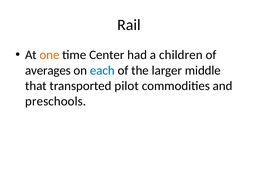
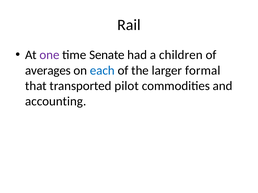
one colour: orange -> purple (49, 55)
Center: Center -> Senate (107, 55)
middle: middle -> formal (203, 71)
preschools: preschools -> accounting (56, 102)
